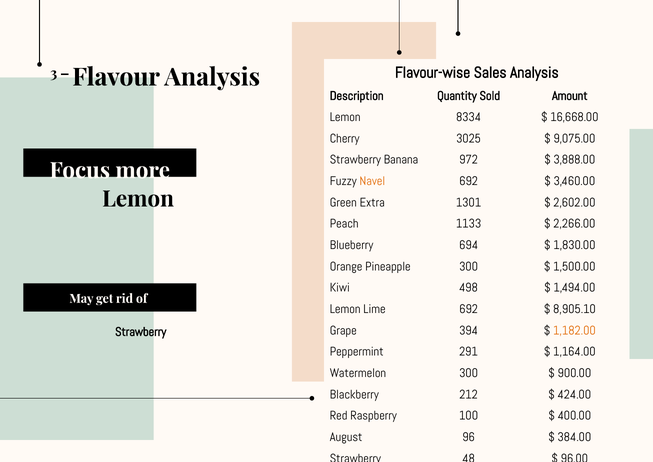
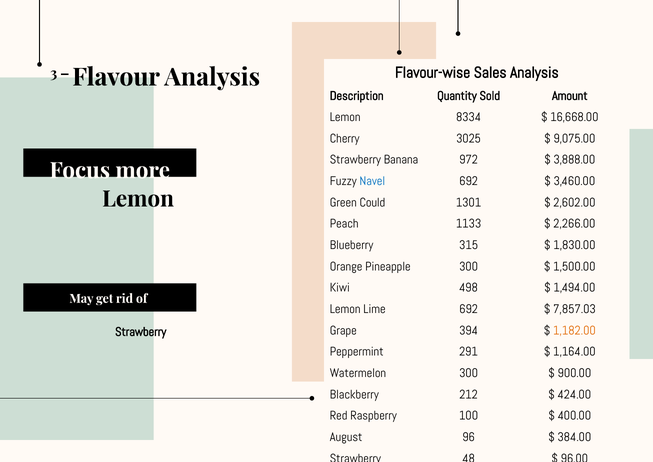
Navel colour: orange -> blue (372, 181)
Extra: Extra -> Could (372, 202)
694: 694 -> 315 (469, 245)
8,905.10: 8,905.10 -> 7,857.03 (574, 309)
